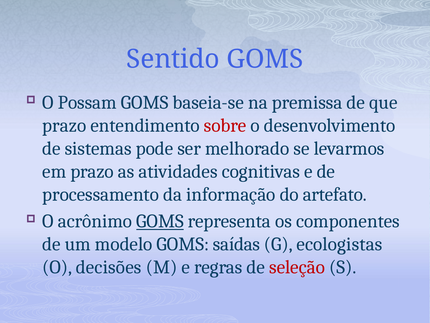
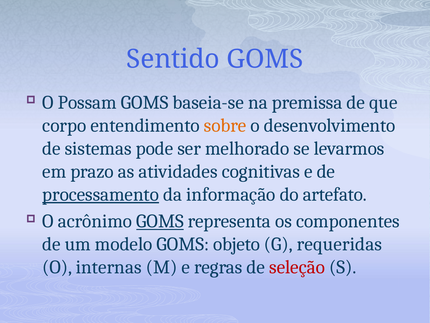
prazo: prazo -> corpo (64, 125)
sobre colour: red -> orange (225, 125)
processamento underline: none -> present (101, 194)
saídas: saídas -> objeto (237, 244)
ecologistas: ecologistas -> requeridas (339, 244)
decisões: decisões -> internas (109, 267)
